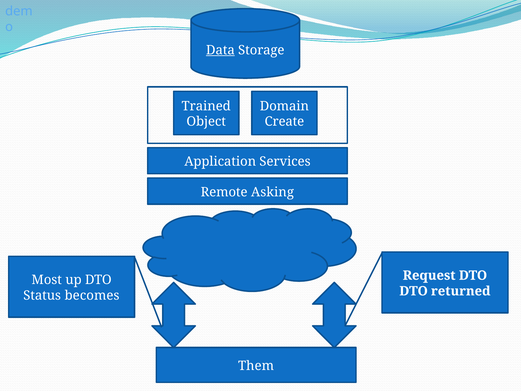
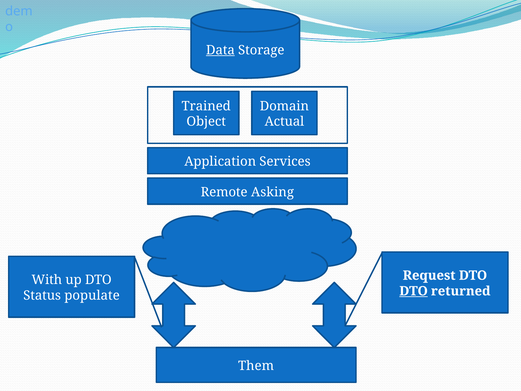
Create: Create -> Actual (284, 122)
Most: Most -> With (47, 280)
DTO underline: none -> present (414, 291)
becomes: becomes -> populate (92, 295)
